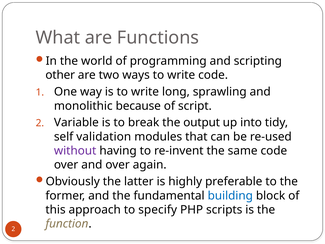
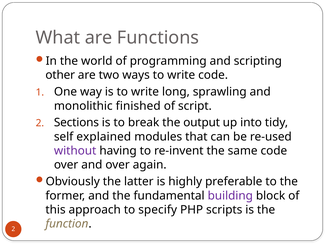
because: because -> finished (138, 106)
Variable: Variable -> Sections (76, 122)
validation: validation -> explained (104, 137)
building colour: blue -> purple (230, 195)
